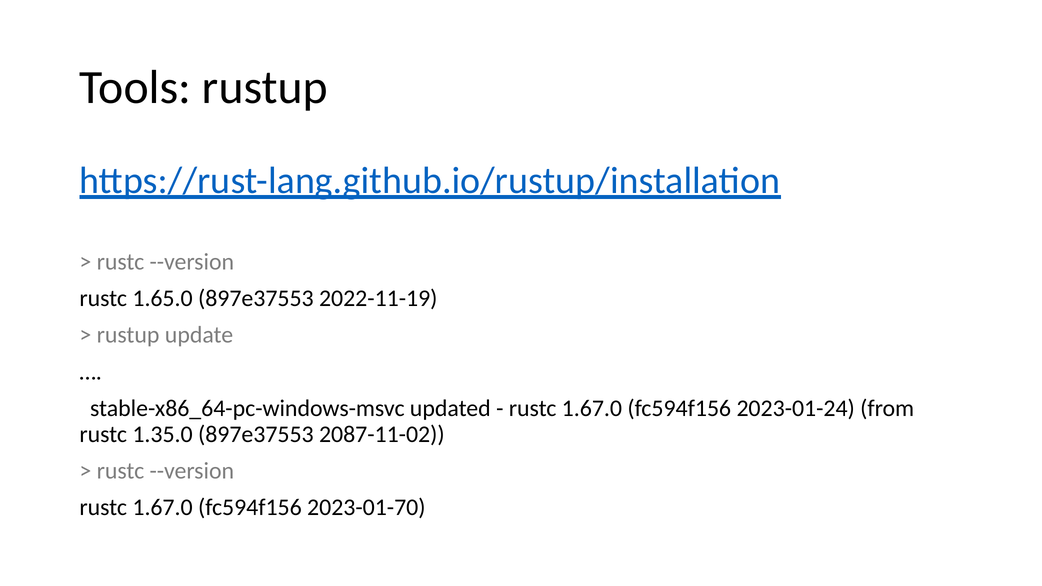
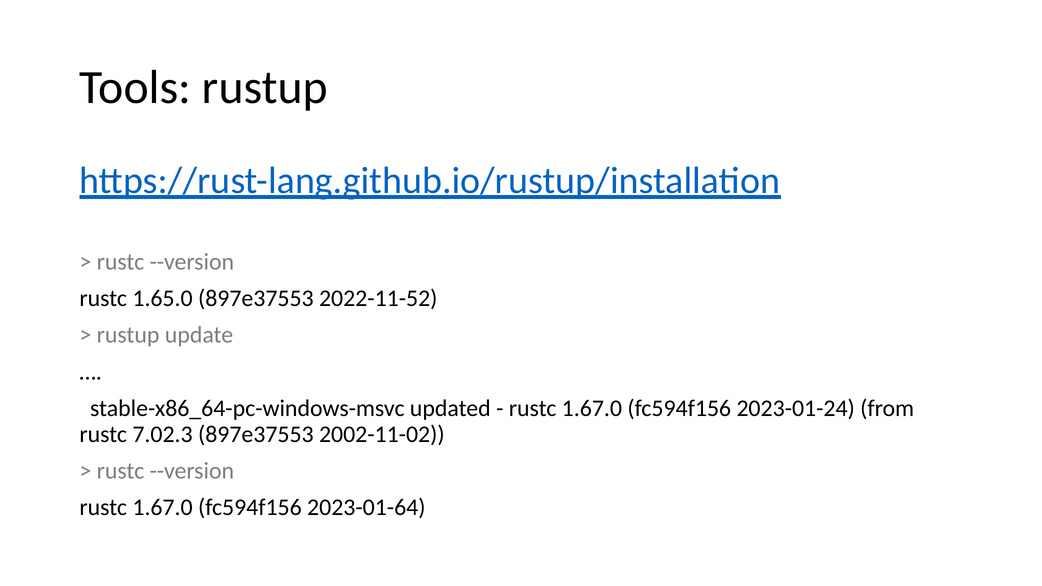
2022-11-19: 2022-11-19 -> 2022-11-52 (378, 299)
1.35.0: 1.35.0 -> 7.02.3 (163, 434)
2087-11-02: 2087-11-02 -> 2002-11-02 (382, 434)
2023-01-70: 2023-01-70 -> 2023-01-64 (366, 508)
